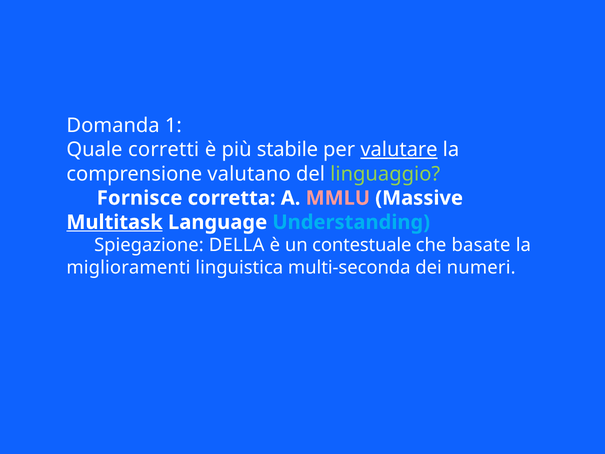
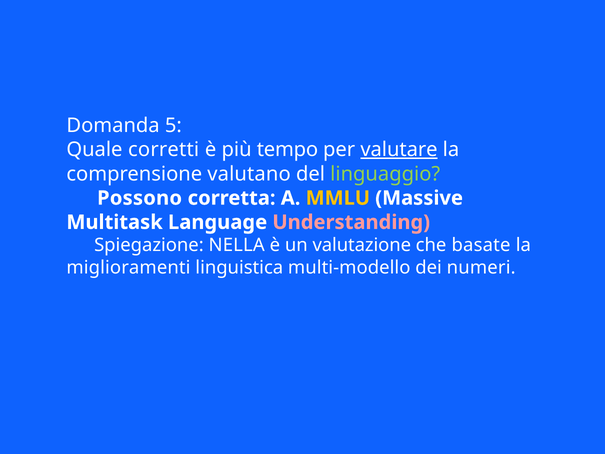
1: 1 -> 5 (173, 125)
stabile: stabile -> tempo (287, 150)
Fornisce: Fornisce -> Possono (140, 198)
MMLU colour: pink -> yellow (338, 198)
Multitask underline: present -> none (115, 222)
Understanding colour: light blue -> pink (351, 222)
DELLA: DELLA -> NELLA (237, 245)
contestuale: contestuale -> valutazione (362, 245)
multi-seconda: multi-seconda -> multi-modello (349, 267)
